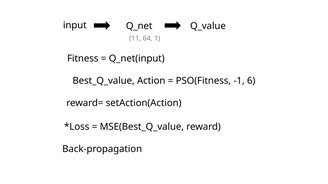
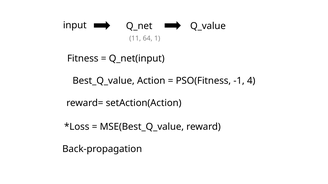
6: 6 -> 4 (251, 81)
